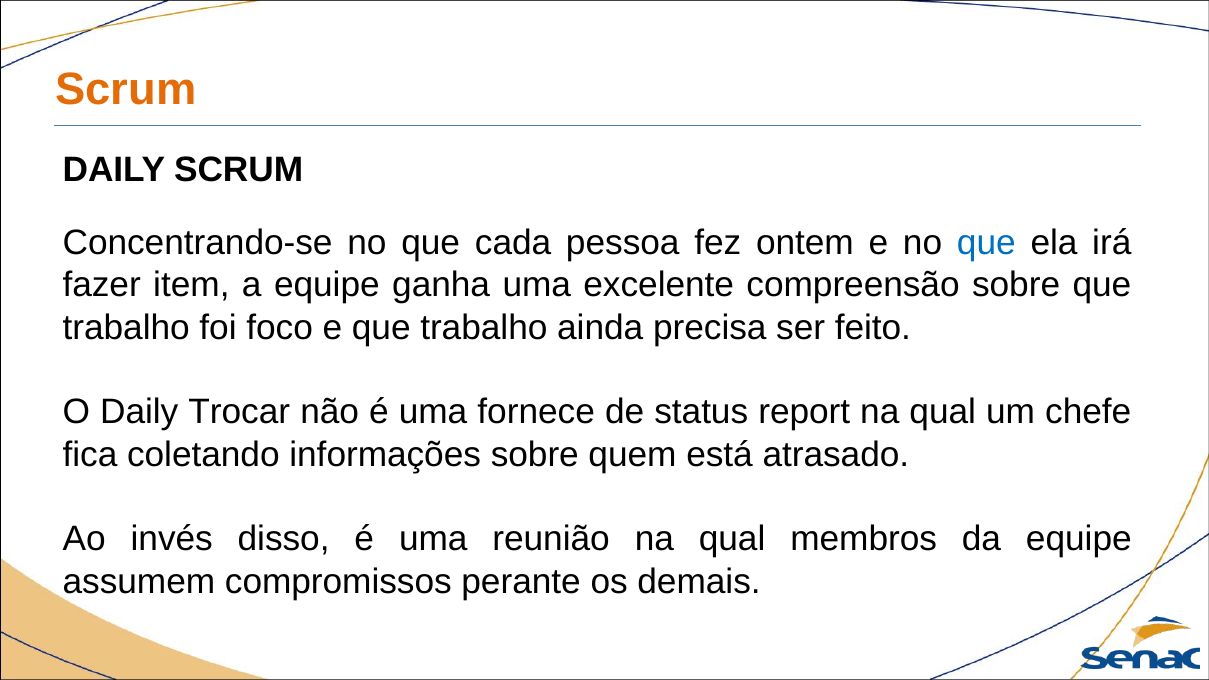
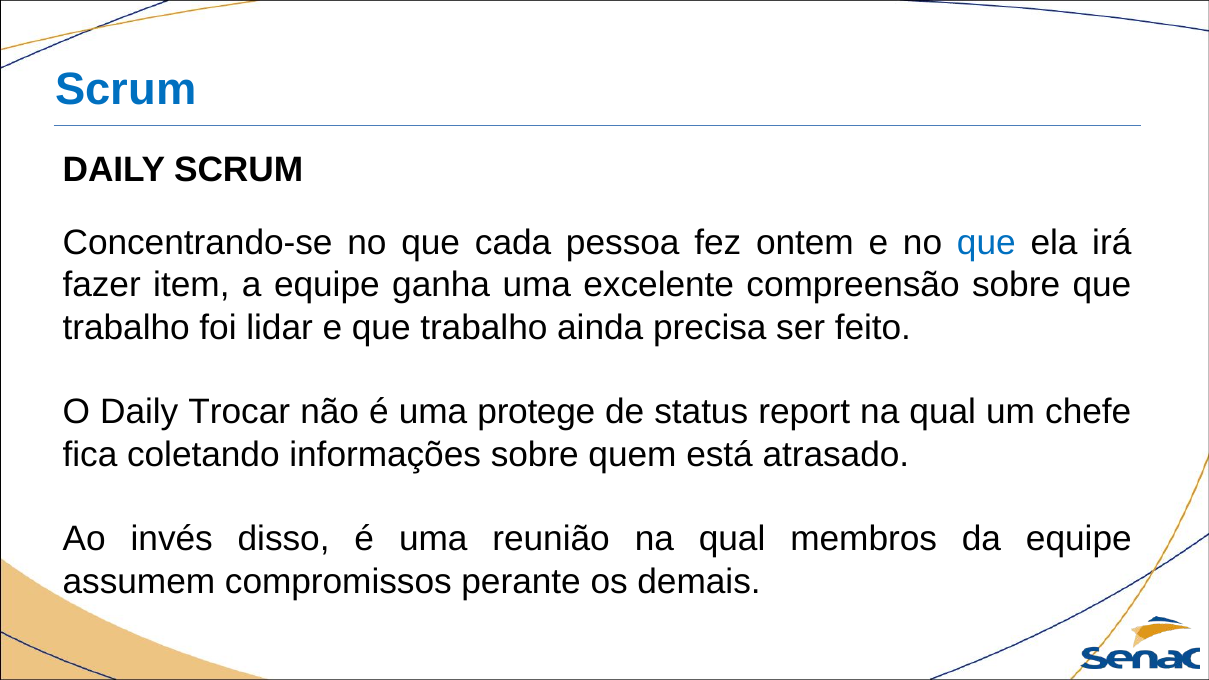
Scrum colour: orange -> blue (126, 89)
foco: foco -> lidar (280, 327)
fornece: fornece -> protege (536, 412)
